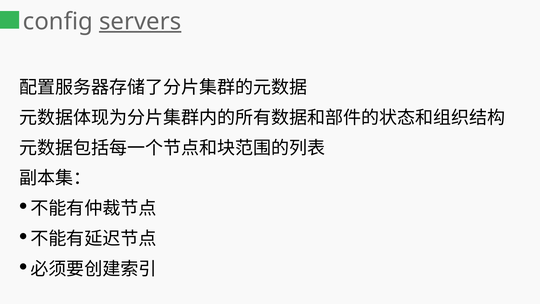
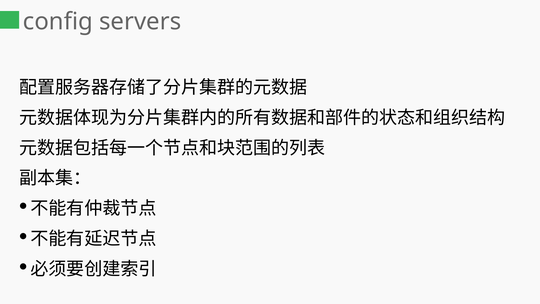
servers underline: present -> none (140, 21)
